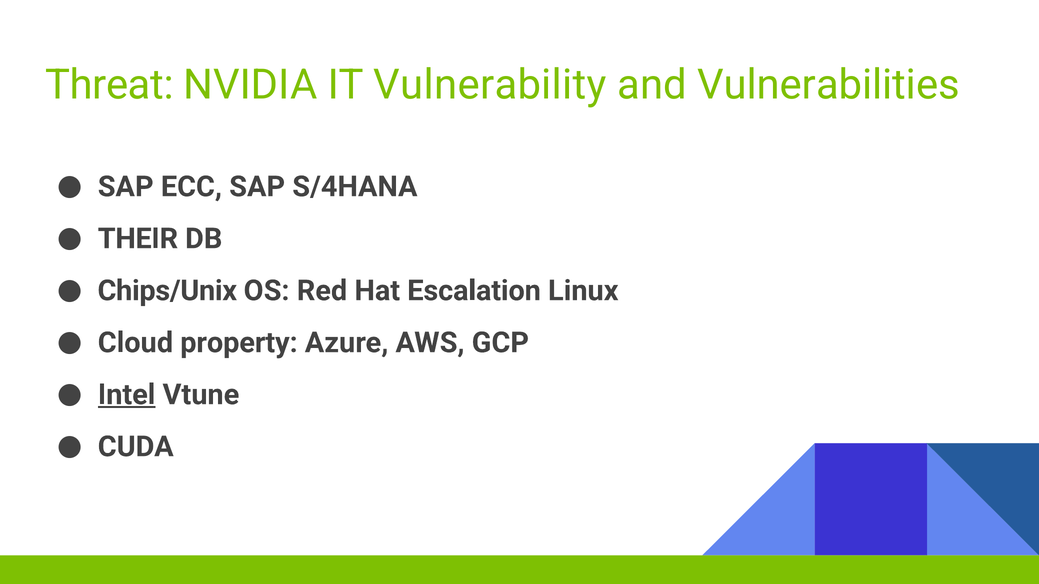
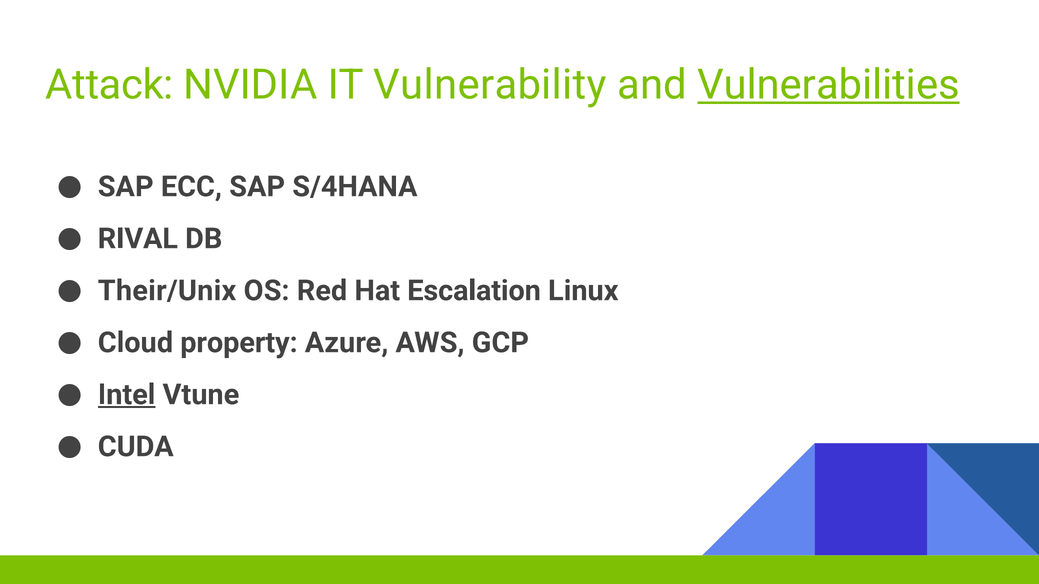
Threat: Threat -> Attack (109, 85)
Vulnerabilities underline: none -> present (829, 85)
THEIR: THEIR -> RIVAL (138, 239)
Chips/Unix: Chips/Unix -> Their/Unix (167, 291)
